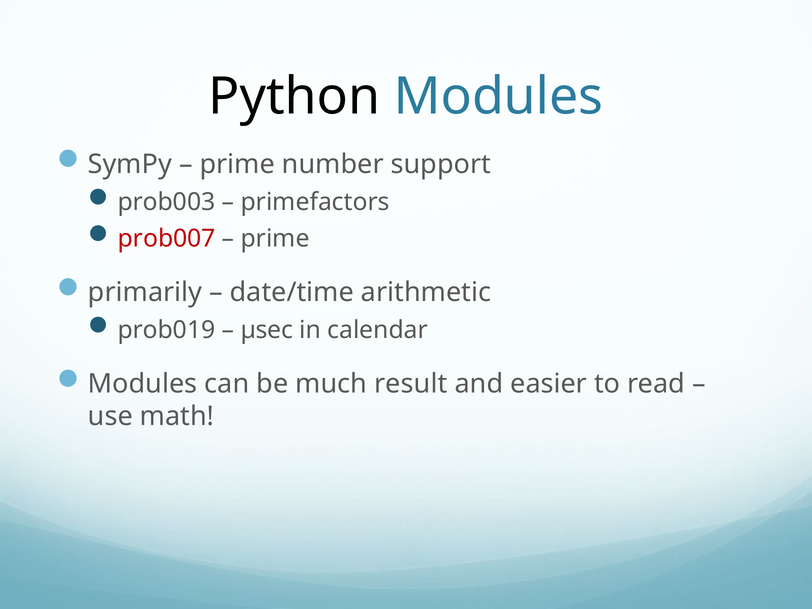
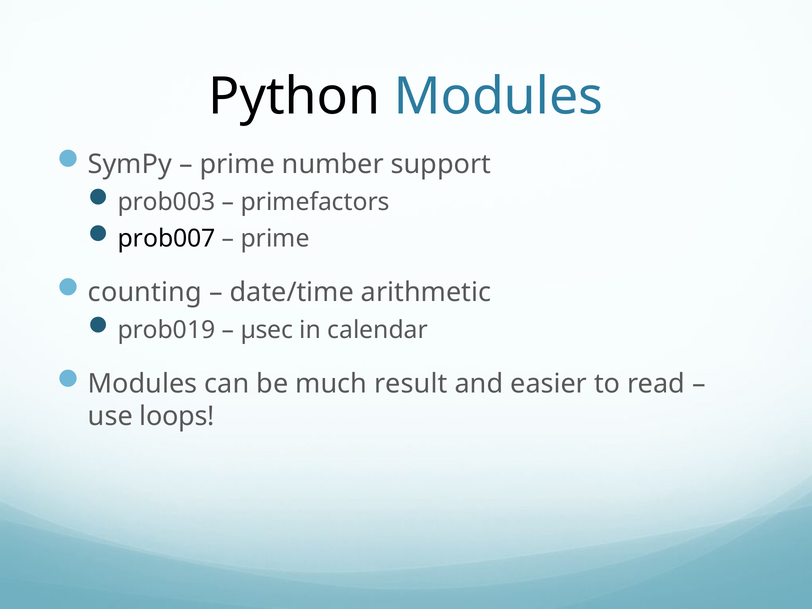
prob007 colour: red -> black (167, 239)
primarily: primarily -> counting (145, 292)
math: math -> loops (177, 417)
